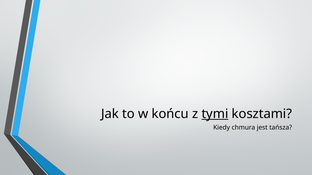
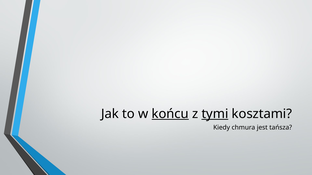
końcu underline: none -> present (170, 114)
